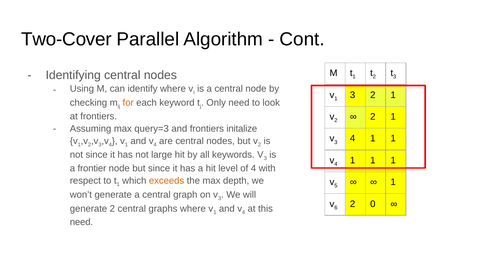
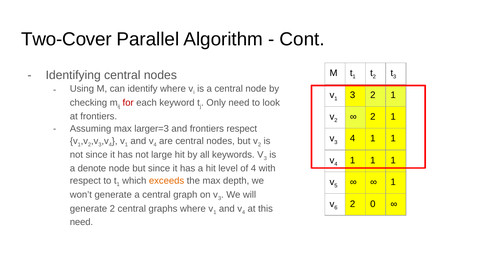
for colour: orange -> red (128, 103)
query=3: query=3 -> larger=3 (152, 128)
frontiers initalize: initalize -> respect (242, 128)
frontier: frontier -> denote (92, 168)
